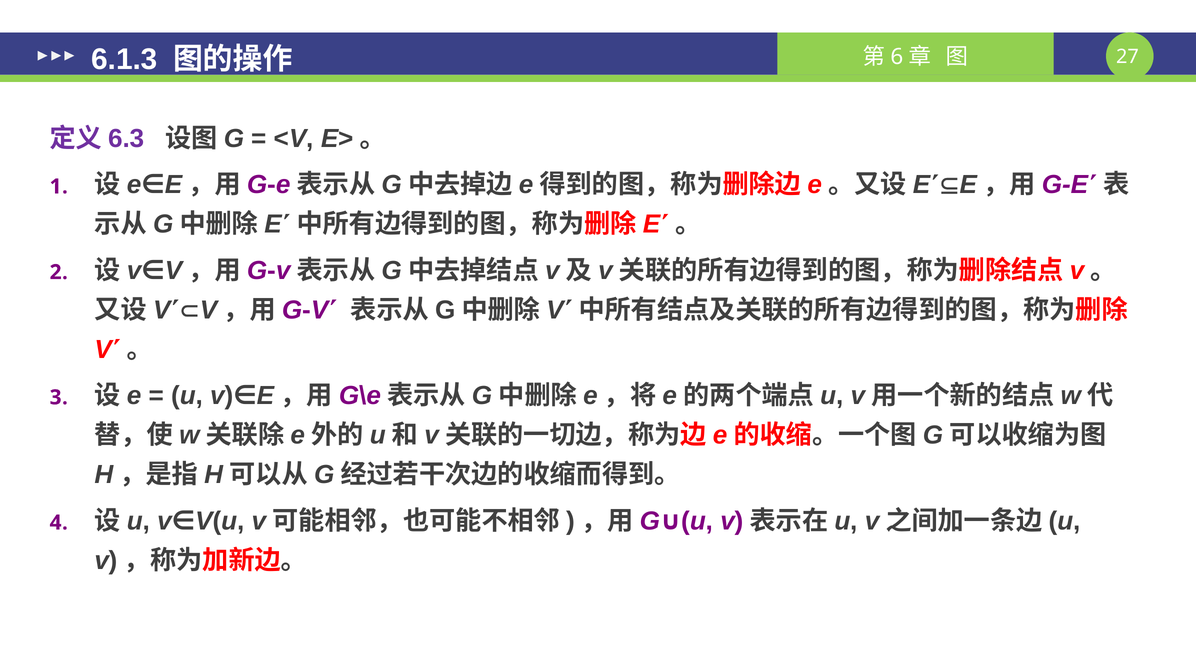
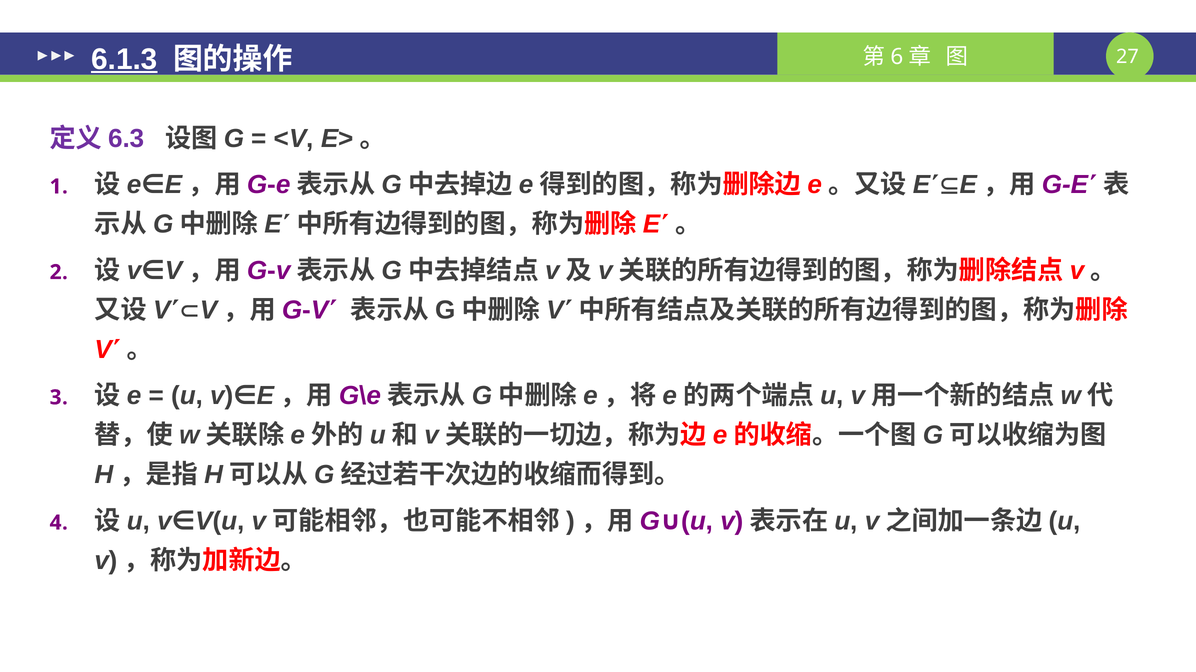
6.1.3 underline: none -> present (124, 59)
